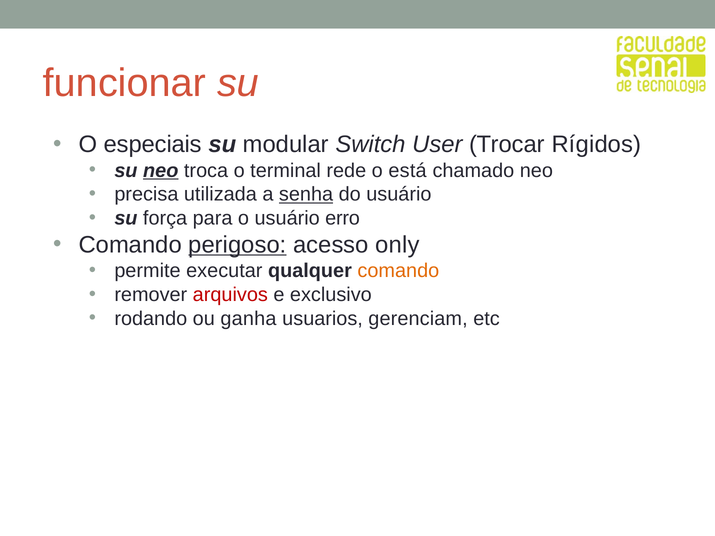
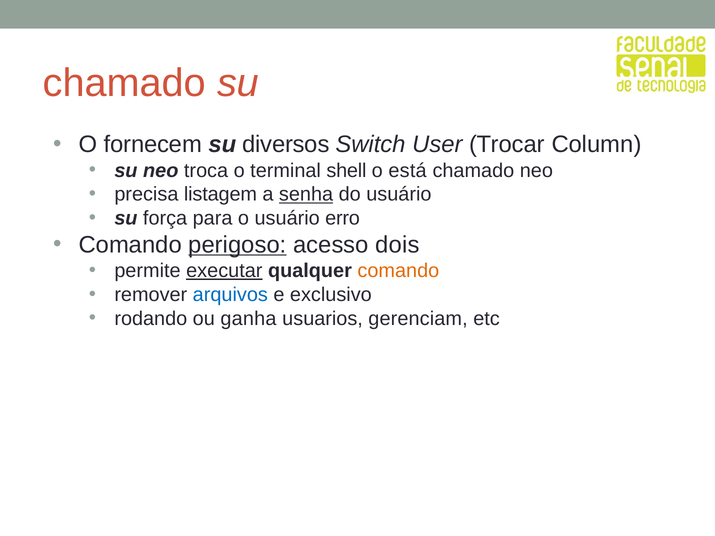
funcionar: funcionar -> chamado (124, 83)
especiais: especiais -> fornecem (153, 145)
modular: modular -> diversos (286, 145)
Rígidos: Rígidos -> Column (597, 145)
neo underline: present -> none (161, 171)
rede: rede -> shell (346, 171)
utilizada: utilizada -> listagem (220, 195)
only: only -> dois (398, 245)
executar underline: none -> present (224, 271)
arquivos colour: red -> blue (230, 295)
